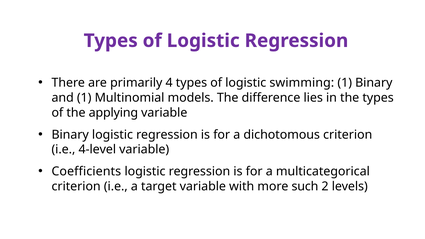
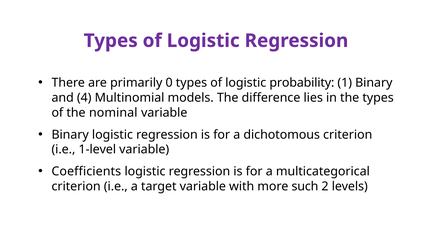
4: 4 -> 0 (169, 83)
swimming: swimming -> probability (302, 83)
and 1: 1 -> 4 (84, 98)
applying: applying -> nominal (113, 113)
4-level: 4-level -> 1-level (97, 150)
